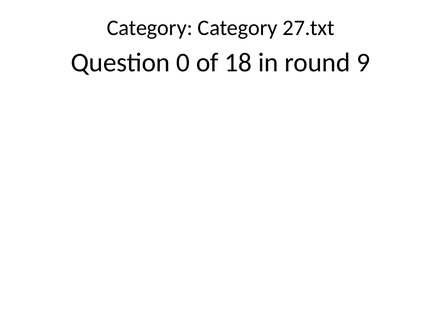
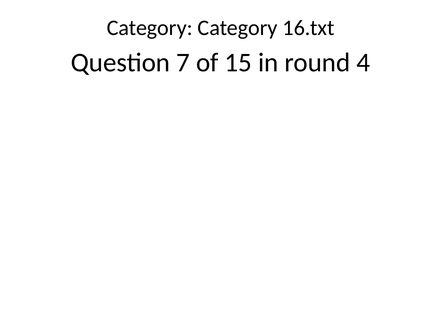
27.txt: 27.txt -> 16.txt (309, 28)
0: 0 -> 7 (183, 62)
18: 18 -> 15 (238, 62)
9: 9 -> 4 (363, 62)
